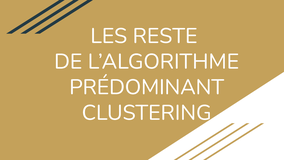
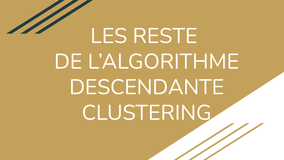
PRÉDOMINANT: PRÉDOMINANT -> DESCENDANTE (147, 87)
